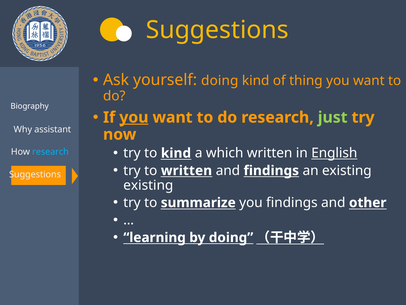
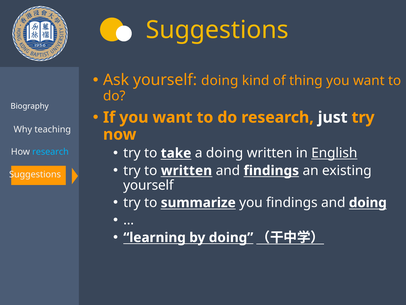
you underline: present -> none (134, 117)
just colour: light green -> white (333, 117)
assistant: assistant -> teaching (53, 129)
to kind: kind -> take (176, 153)
a which: which -> doing (225, 153)
existing: existing -> yourself (148, 185)
and other: other -> doing (368, 202)
